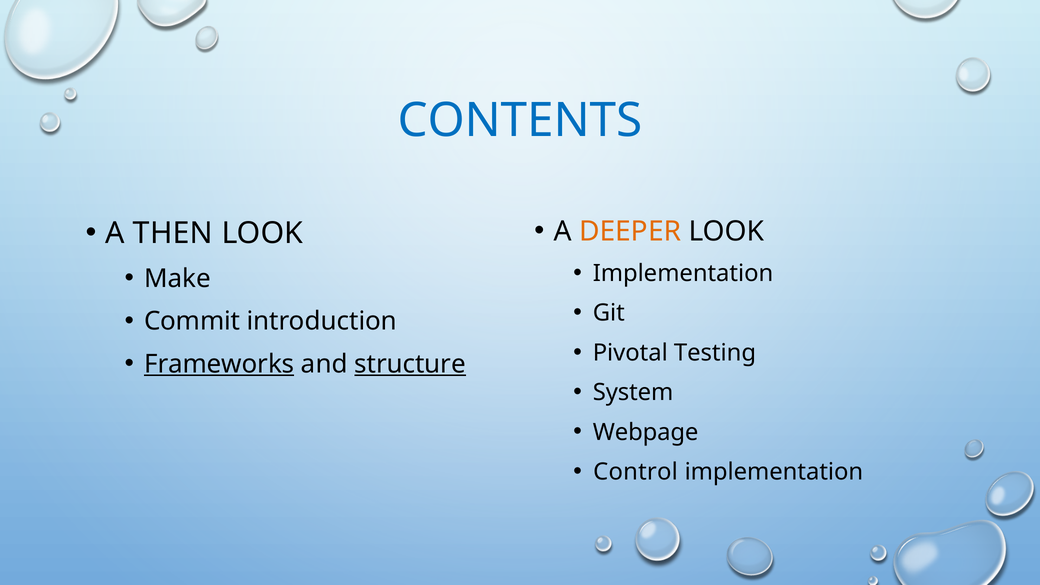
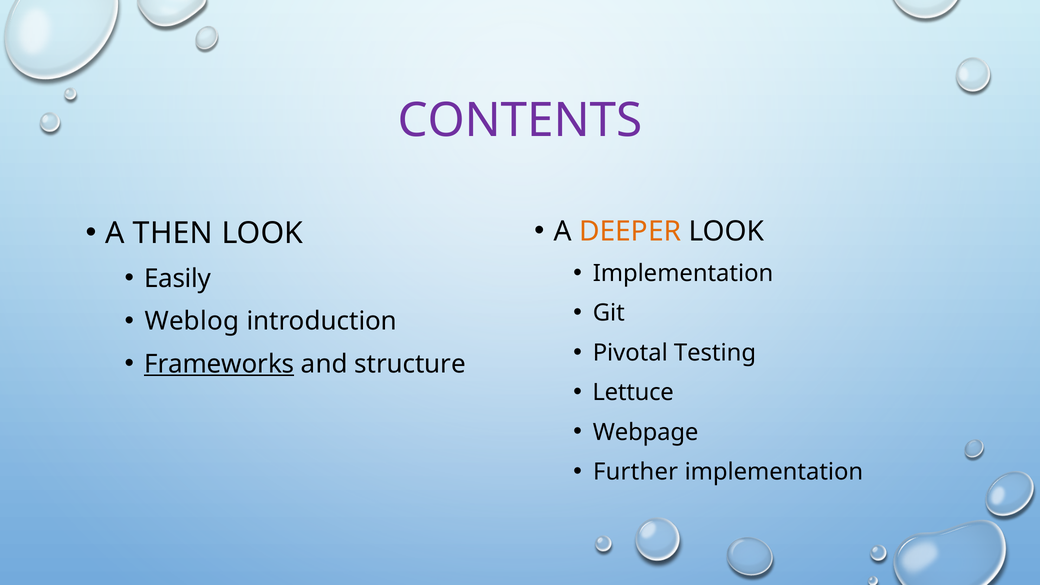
CONTENTS colour: blue -> purple (520, 121)
Make: Make -> Easily (178, 279)
Commit: Commit -> Weblog (192, 321)
structure underline: present -> none (410, 364)
System: System -> Lettuce (633, 393)
Control: Control -> Further (636, 472)
